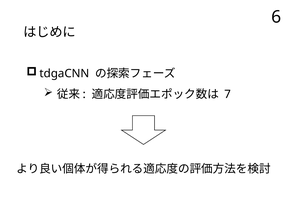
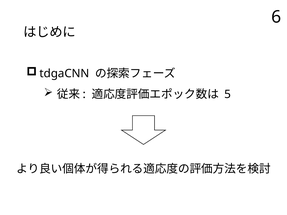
7: 7 -> 5 (228, 94)
